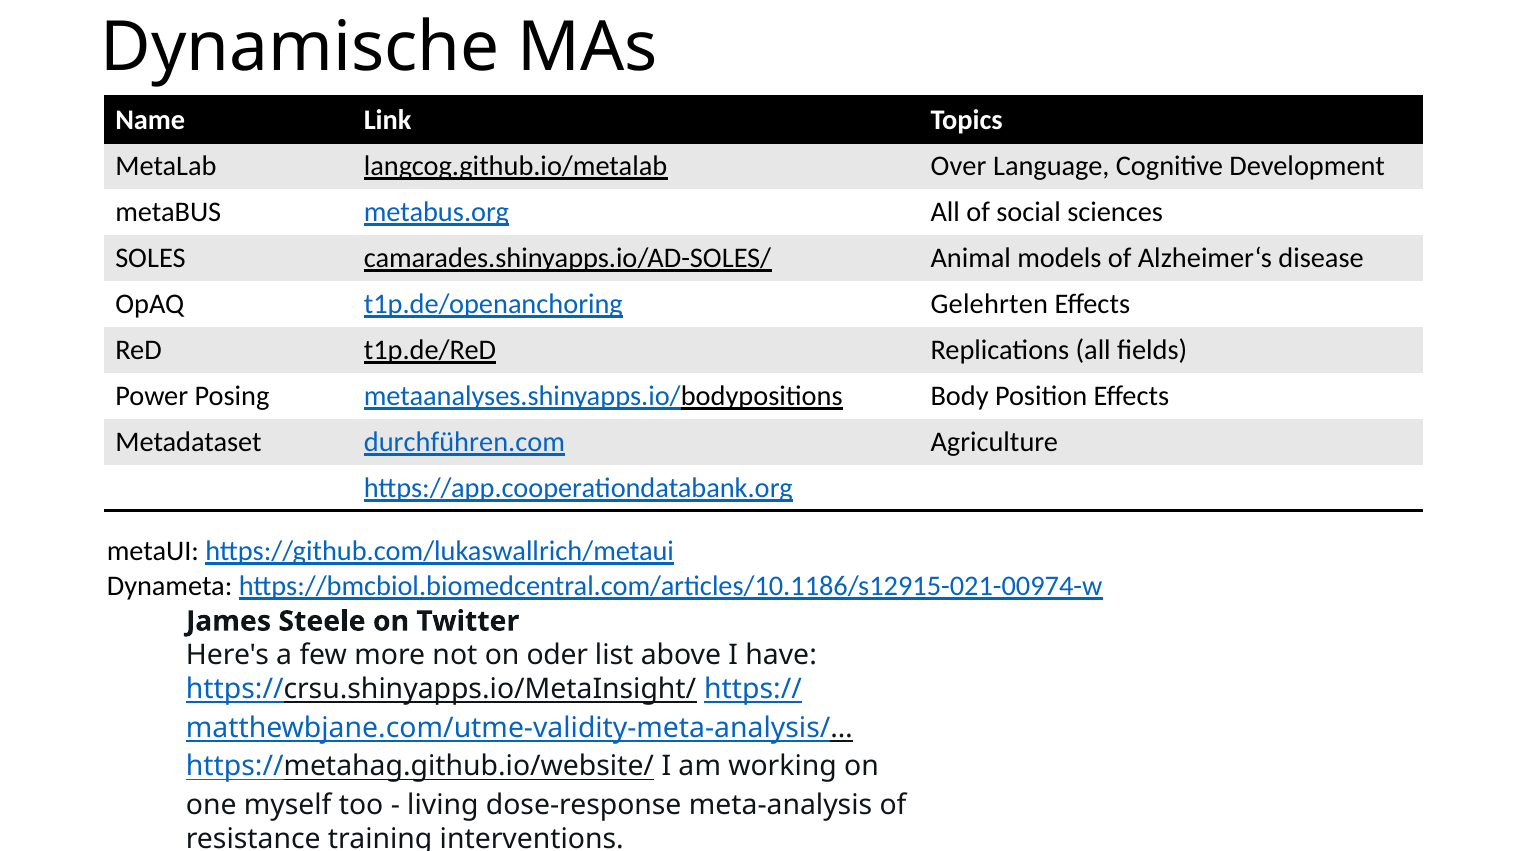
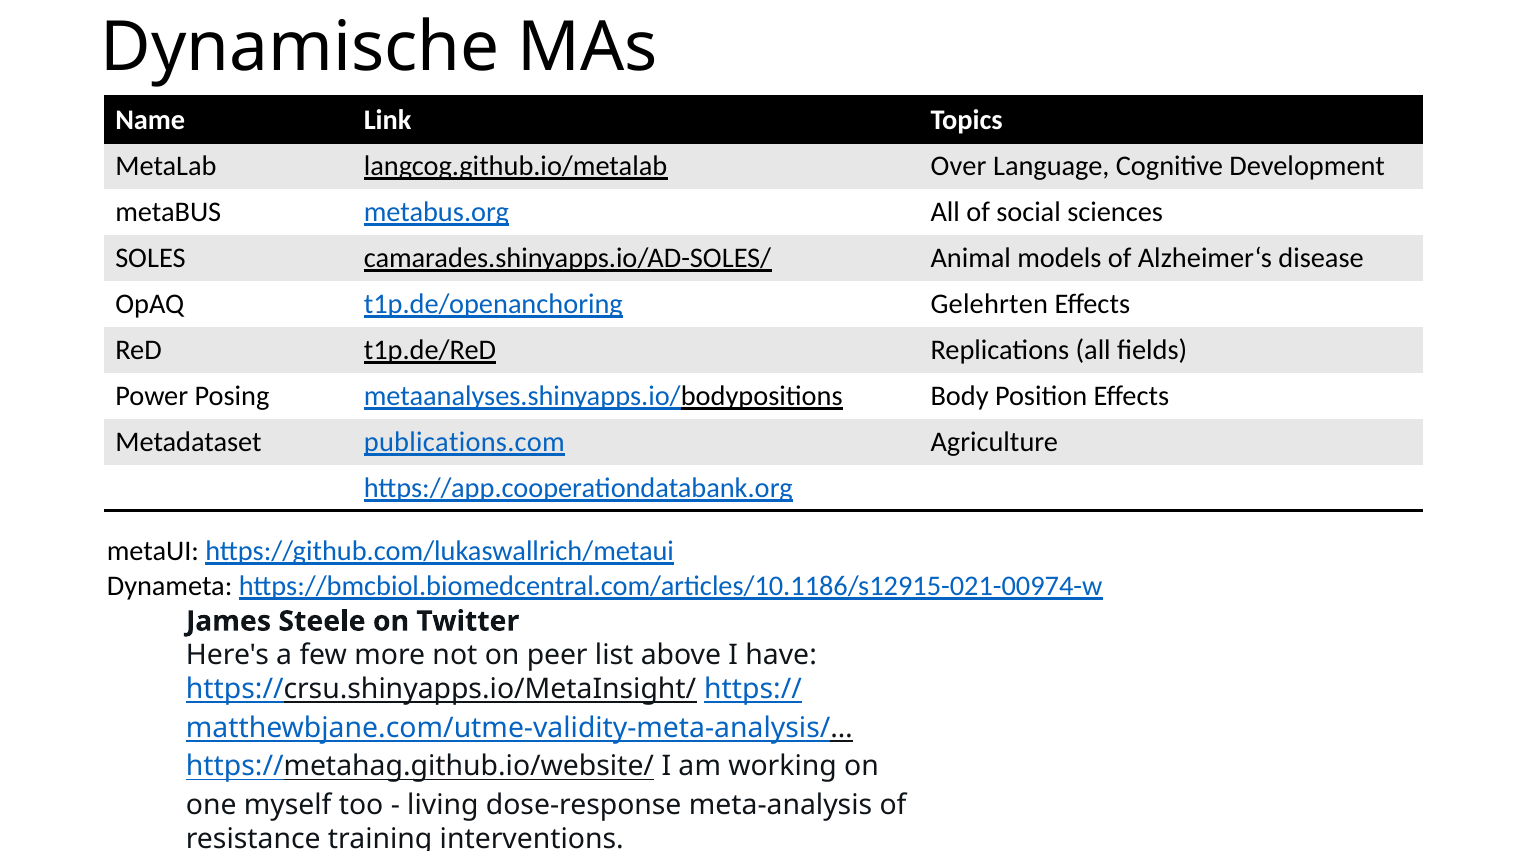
durchführen.com: durchführen.com -> publications.com (464, 442)
oder: oder -> peer (557, 655)
